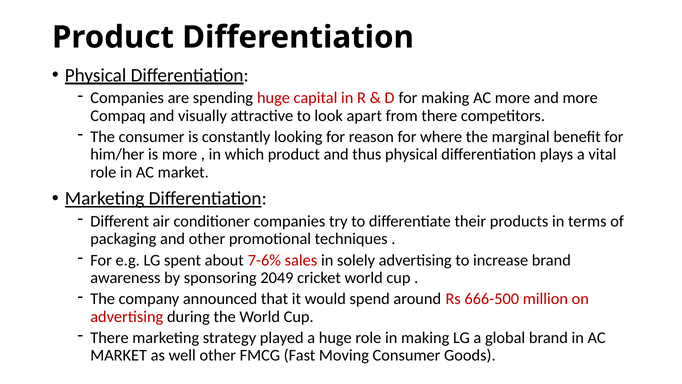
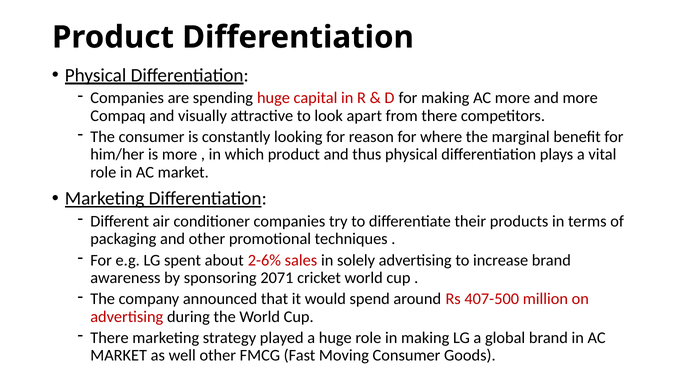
7-6%: 7-6% -> 2-6% (264, 260)
2049: 2049 -> 2071 (277, 278)
666-500: 666-500 -> 407-500 (492, 299)
